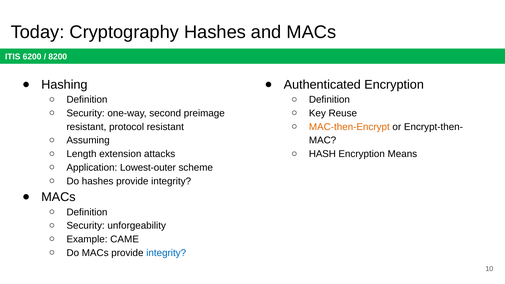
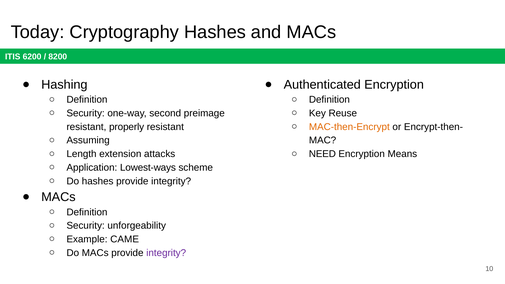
protocol: protocol -> properly (127, 127)
HASH: HASH -> NEED (322, 154)
Lowest-outer: Lowest-outer -> Lowest-ways (148, 168)
integrity colour: blue -> purple (166, 253)
